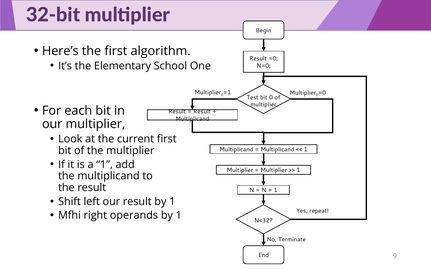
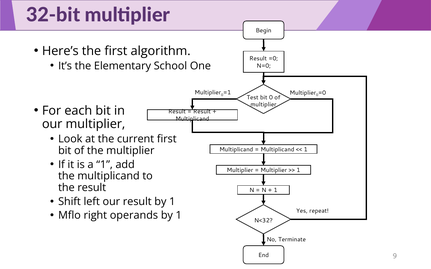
Mfhi: Mfhi -> Mflo (69, 216)
